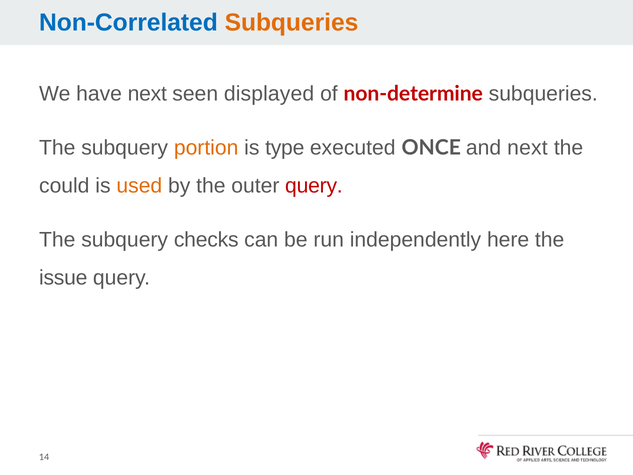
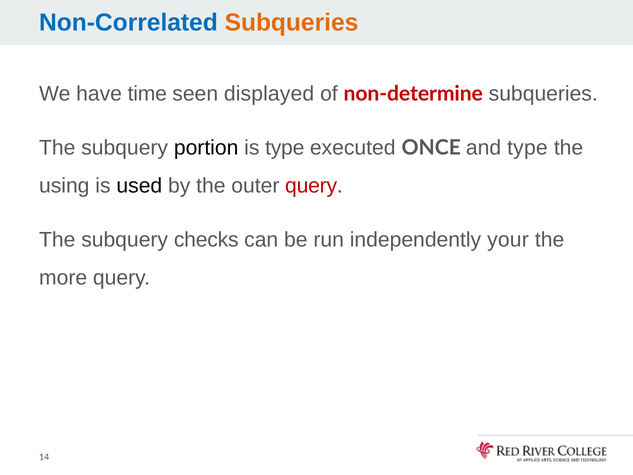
have next: next -> time (147, 94)
portion colour: orange -> black (206, 148)
and next: next -> type (527, 148)
could: could -> using (64, 186)
used colour: orange -> black (139, 186)
here: here -> your (508, 239)
issue: issue -> more (63, 277)
